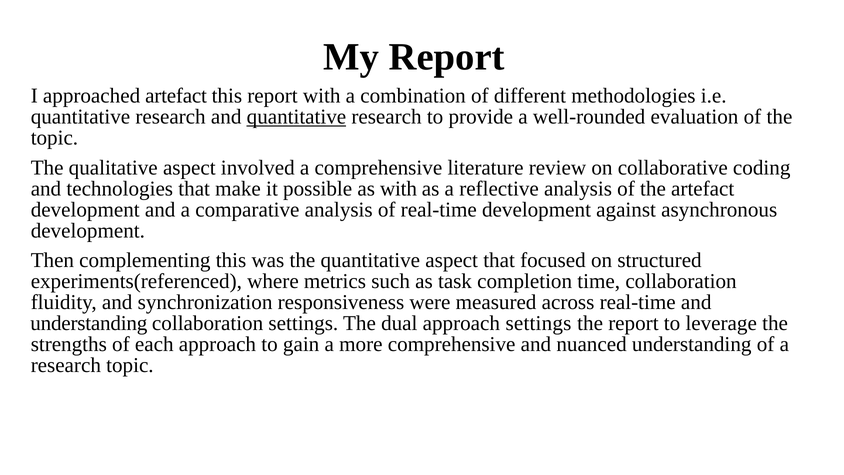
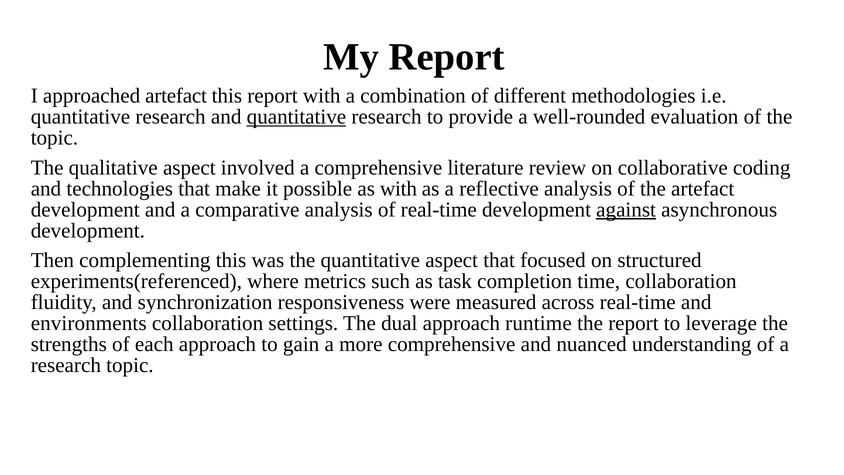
against underline: none -> present (626, 210)
understanding: understanding -> environments (89, 323)
approach settings: settings -> runtime (538, 323)
